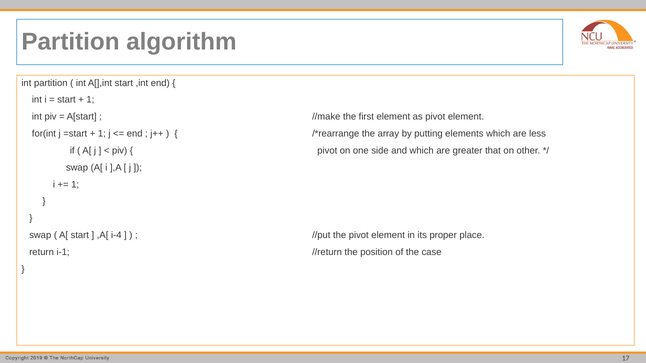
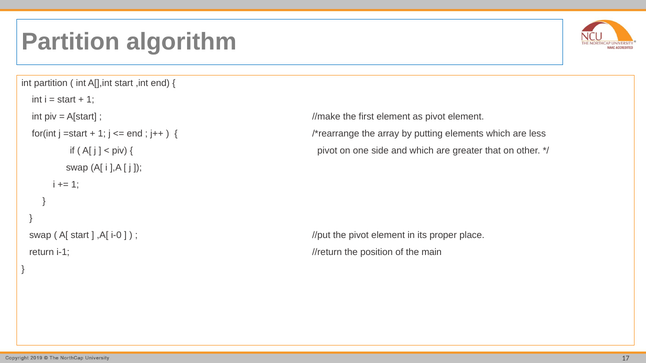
i-4: i-4 -> i-0 (116, 235)
case: case -> main (432, 252)
